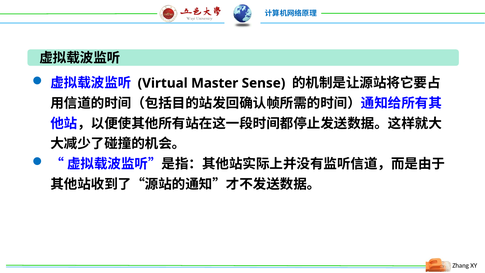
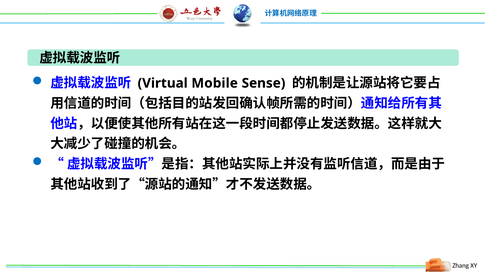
Master: Master -> Mobile (215, 83)
